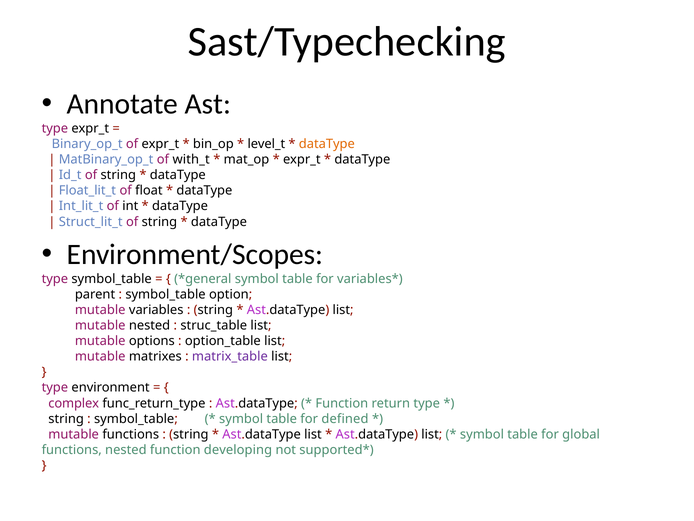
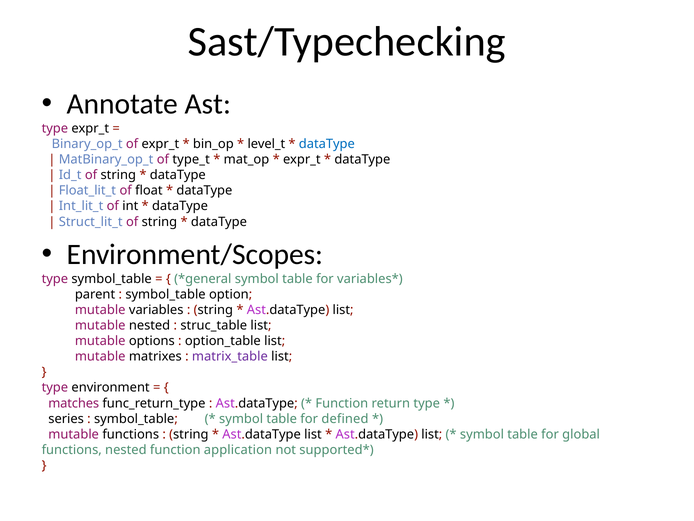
dataType colour: orange -> blue (327, 144)
with_t: with_t -> type_t (191, 159)
complex: complex -> matches (74, 403)
string: string -> series (66, 418)
developing: developing -> application (238, 450)
